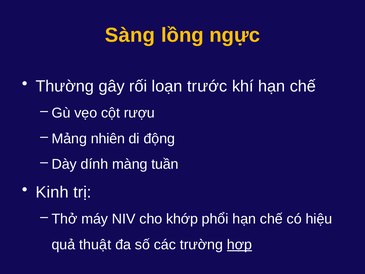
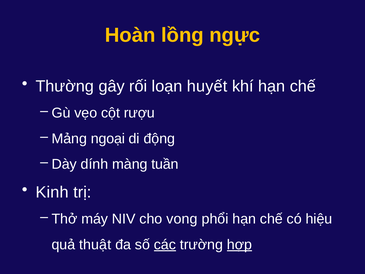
Sàng: Sàng -> Hoàn (130, 35)
trước: trước -> huyết (207, 86)
nhiên: nhiên -> ngoại (108, 138)
khớp: khớp -> vong (182, 219)
các underline: none -> present (165, 244)
